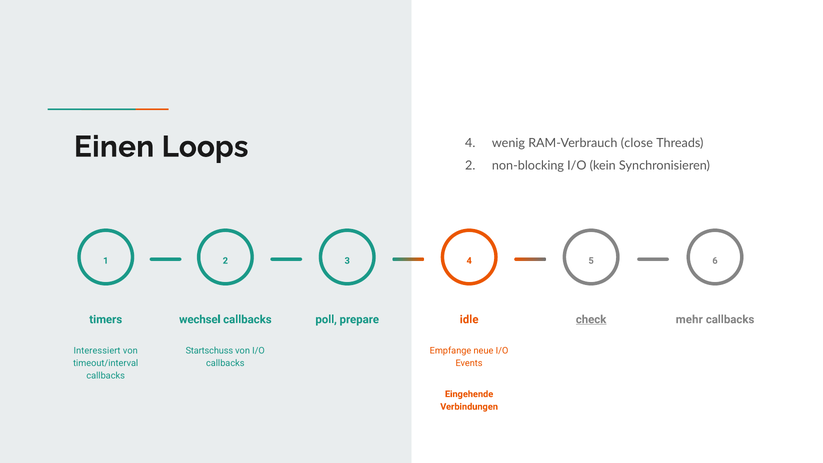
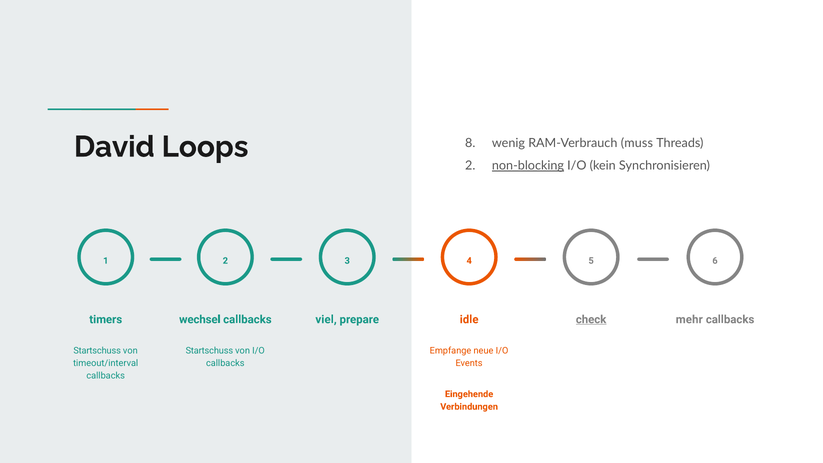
Einen: Einen -> David (114, 147)
Loops 4: 4 -> 8 (470, 143)
close: close -> muss (637, 143)
non-blocking underline: none -> present (528, 166)
poll: poll -> viel (326, 319)
Interessiert: Interessiert -> Startschuss (97, 351)
